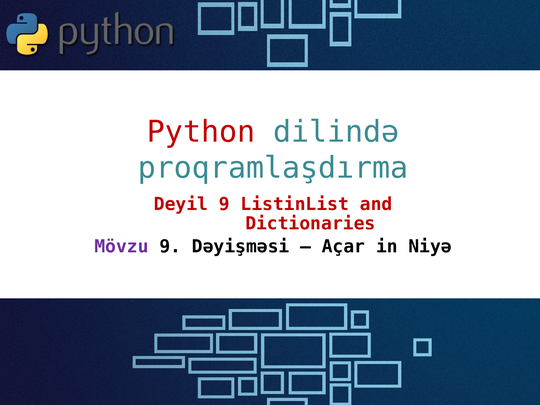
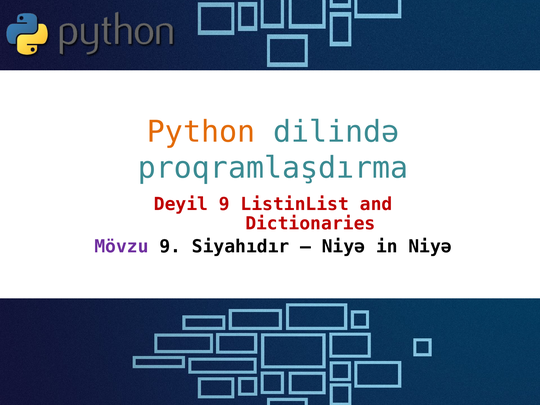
Python colour: red -> orange (201, 132)
Dəyişməsi: Dəyişməsi -> Siyahıdır (241, 247)
Açar: Açar -> Niyə (343, 247)
